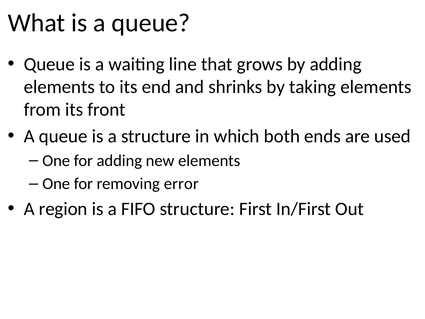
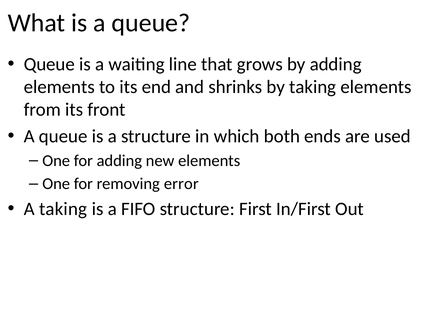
A region: region -> taking (63, 209)
